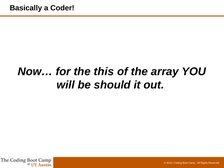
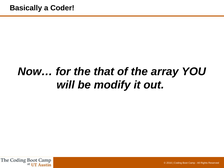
this: this -> that (104, 72)
should: should -> modify (112, 85)
